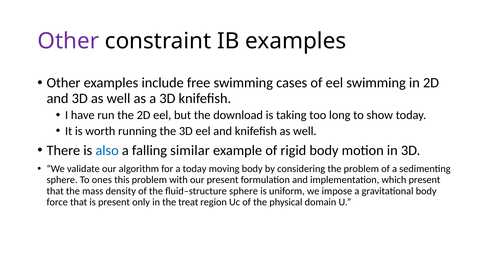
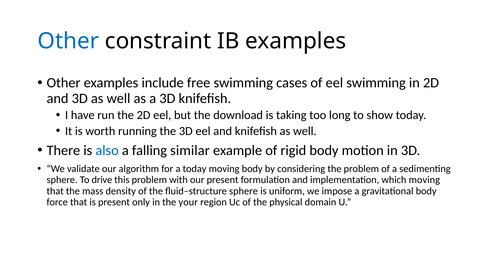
Other colour: purple -> blue (68, 41)
ones: ones -> drive (102, 180)
which present: present -> moving (424, 180)
treat: treat -> your (188, 202)
